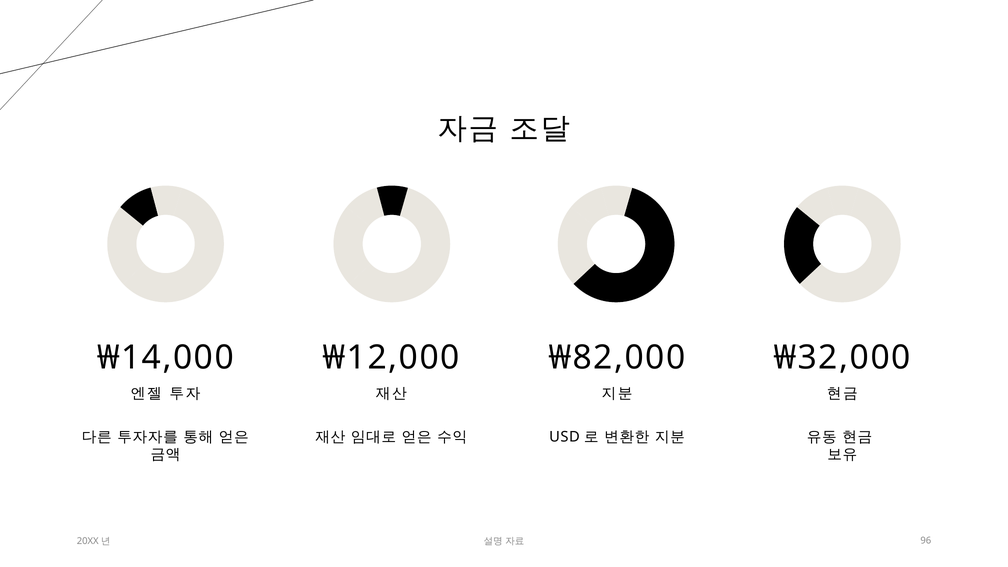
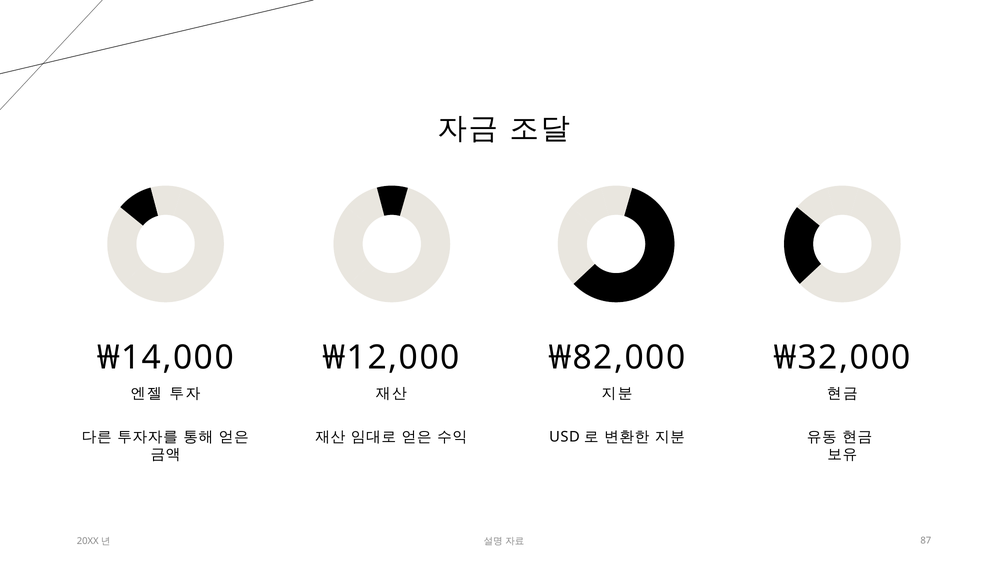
96: 96 -> 87 (926, 541)
